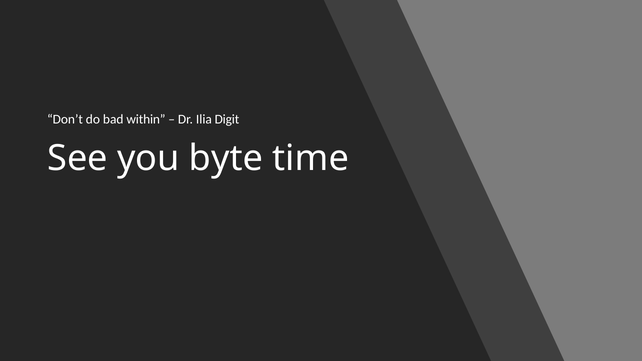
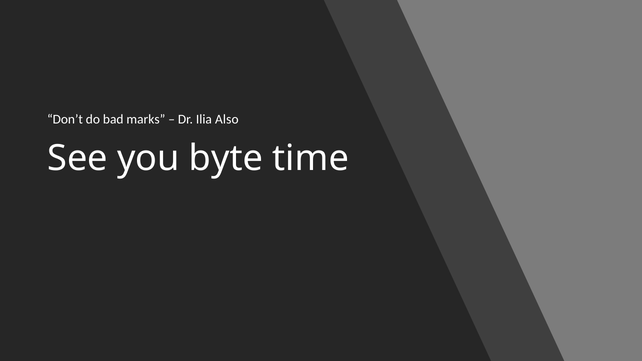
within: within -> marks (146, 120)
Digit: Digit -> Also (227, 120)
